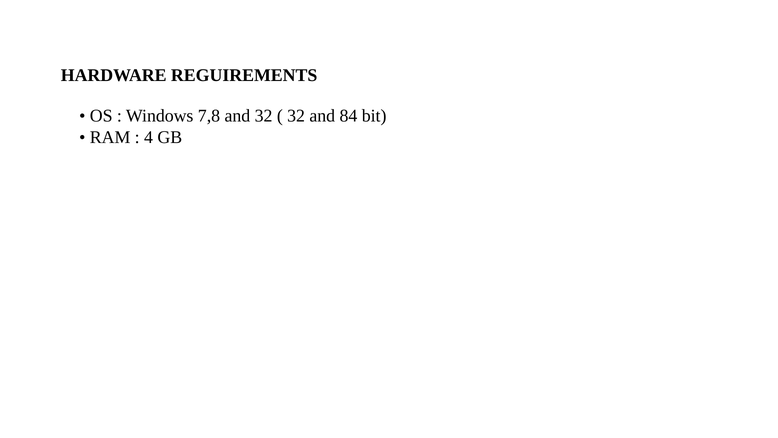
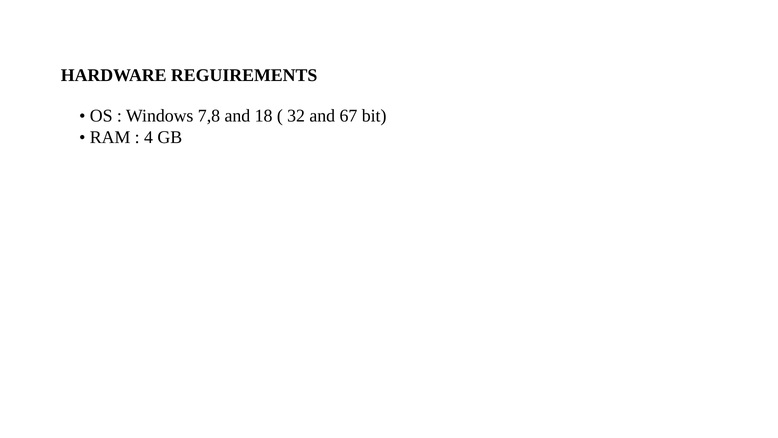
and 32: 32 -> 18 (264, 116)
84: 84 -> 67 (348, 116)
